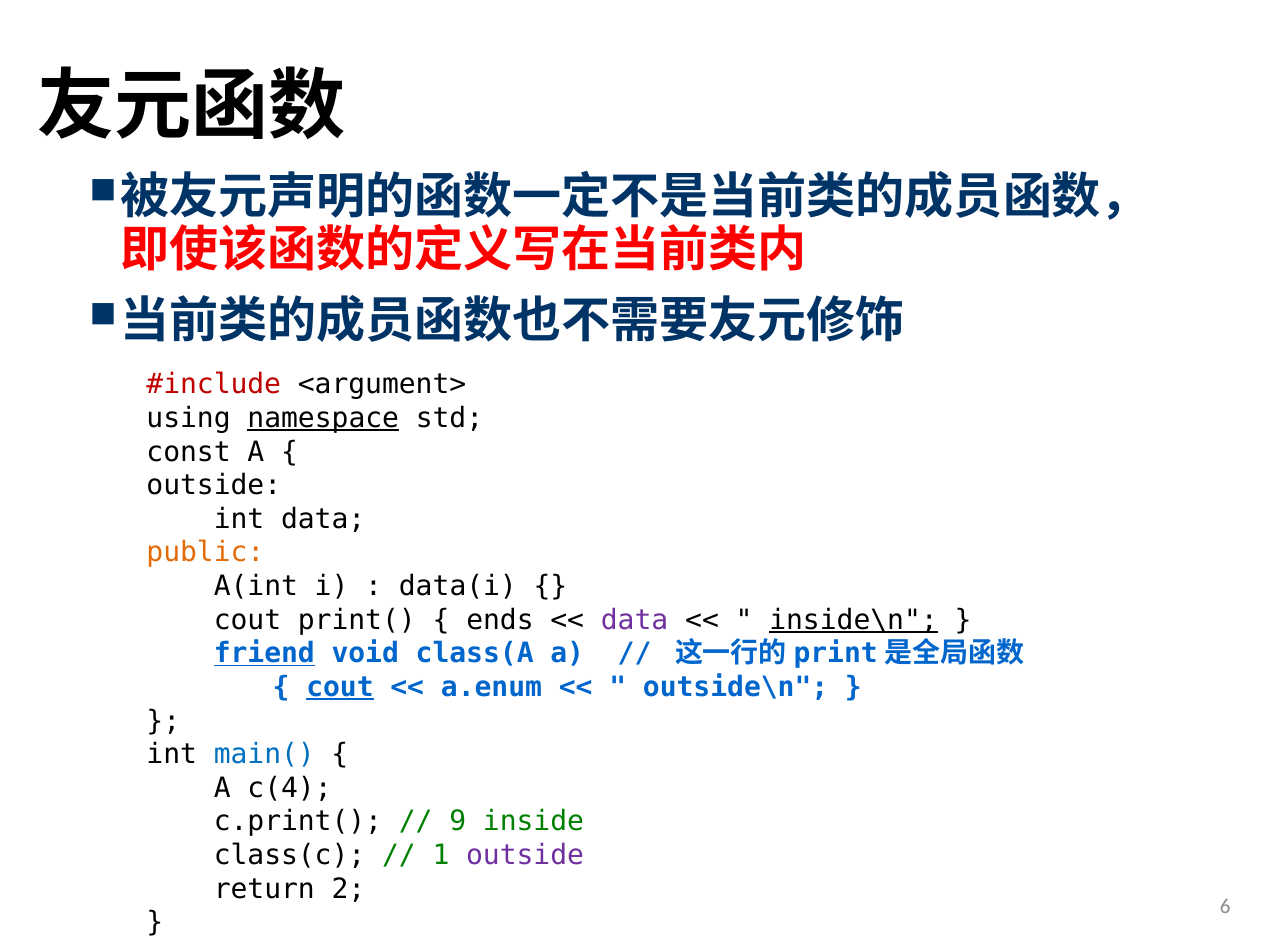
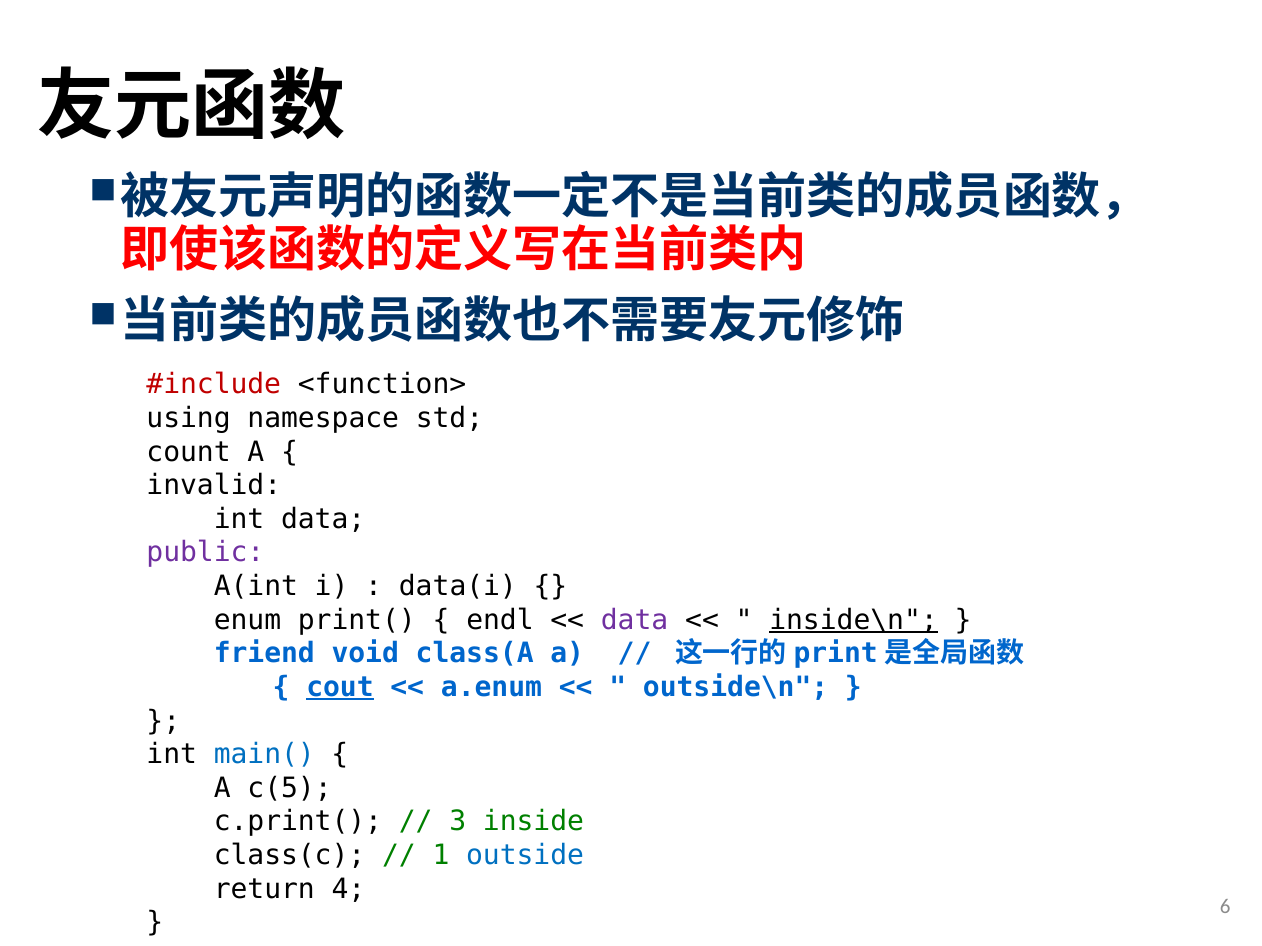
<argument>: <argument> -> <function> (382, 385)
namespace underline: present -> none (323, 418)
const: const -> count (189, 452)
outside: outside -> invalid (214, 486)
public colour: orange -> purple (205, 553)
cout: cout -> enum (247, 620)
ends: ends -> endl (500, 620)
friend underline: present -> none (264, 654)
c(4: c(4 -> c(5 (290, 788)
9: 9 -> 3 (458, 822)
outside colour: purple -> blue (525, 856)
2: 2 -> 4 (348, 889)
